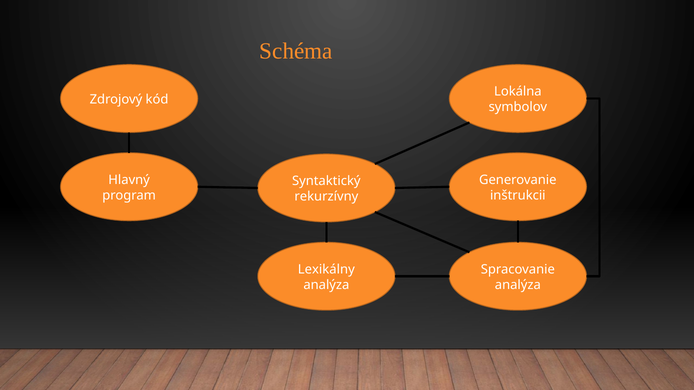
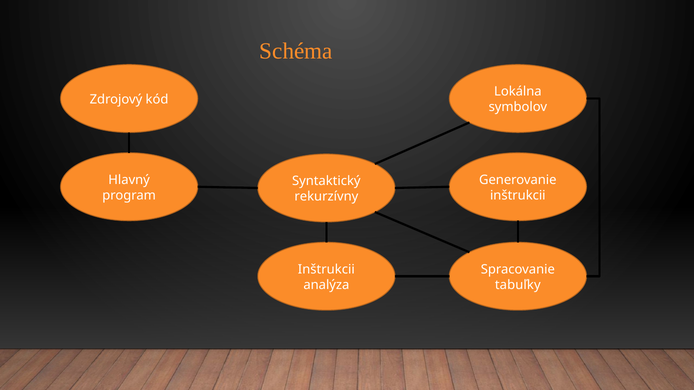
Lexikálny: Lexikálny -> Inštrukcii (326, 270)
analýza: analýza -> tabuľky (518, 285)
